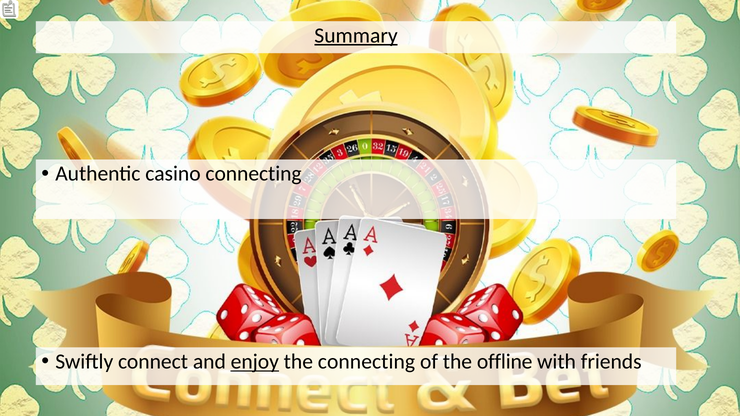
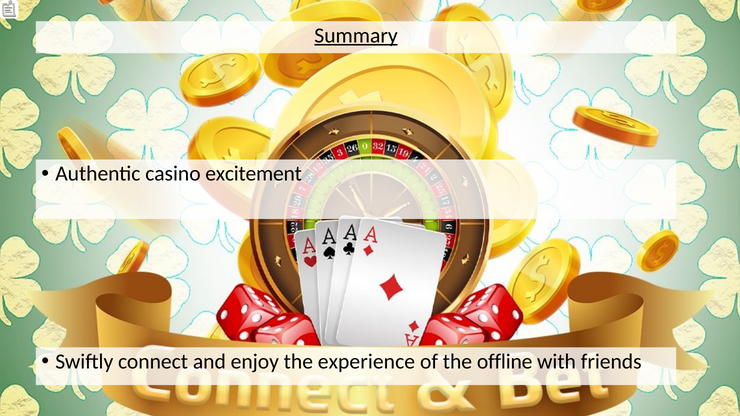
casino connecting: connecting -> excitement (254, 174)
enjoy underline: present -> none (255, 362)
the connecting: connecting -> experience (366, 362)
